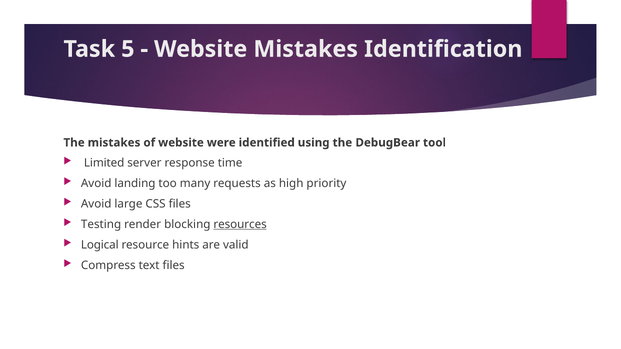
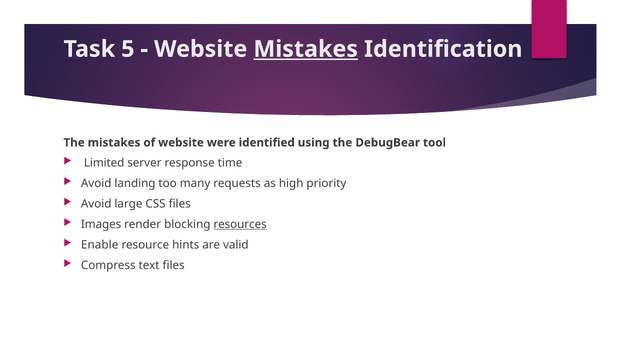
Mistakes underline: none -> present (306, 49)
Testing: Testing -> Images (101, 225)
Logical: Logical -> Enable (100, 245)
